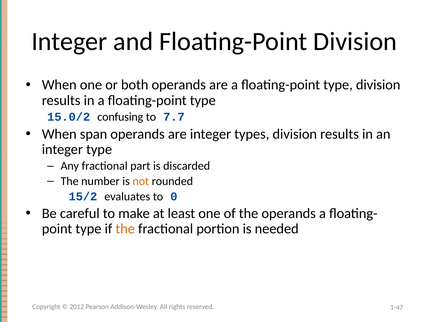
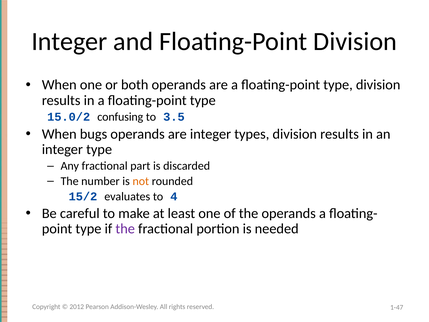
7.7: 7.7 -> 3.5 (174, 117)
span: span -> bugs (94, 134)
0: 0 -> 4 (174, 196)
the colour: orange -> purple (125, 229)
